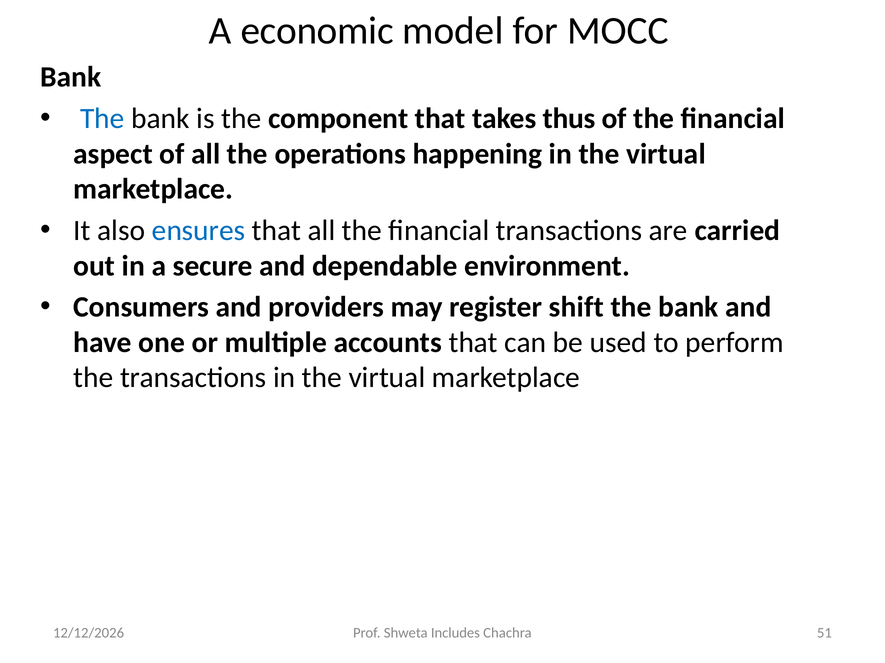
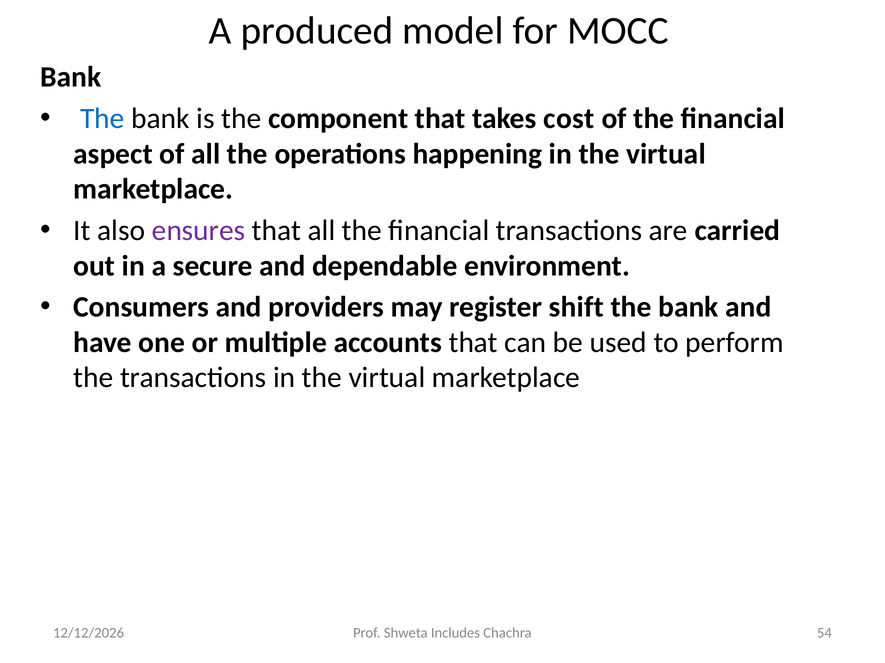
economic: economic -> produced (317, 31)
thus: thus -> cost (569, 119)
ensures colour: blue -> purple (199, 231)
51: 51 -> 54 (824, 634)
